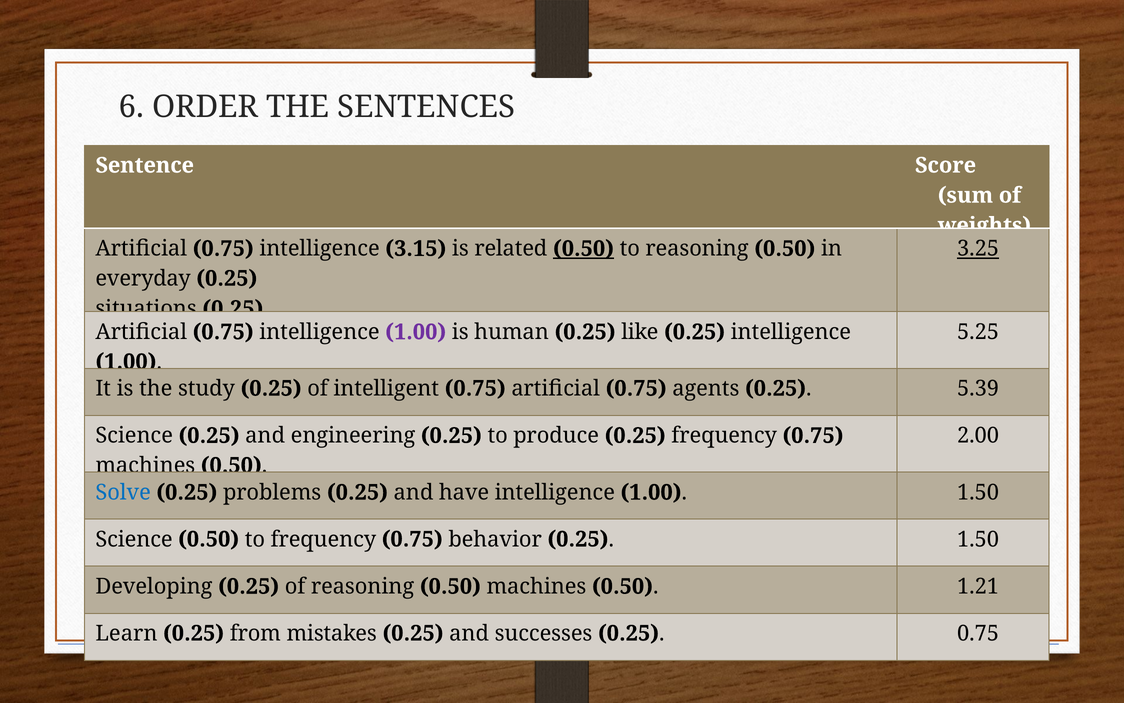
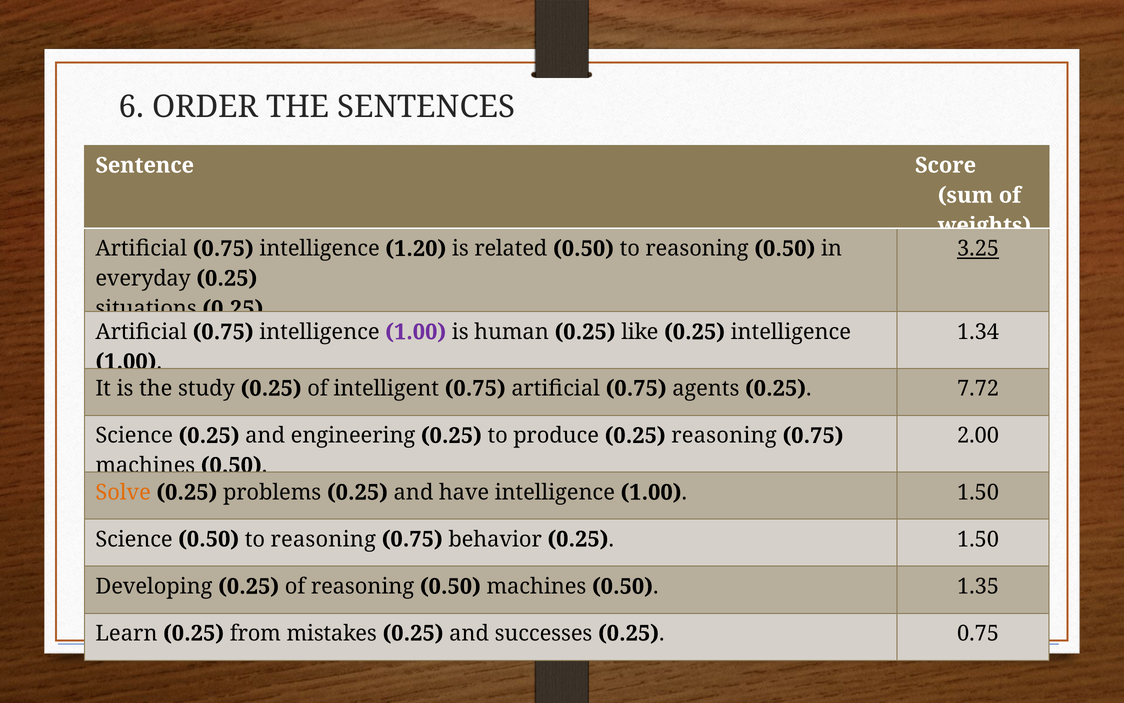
3.15: 3.15 -> 1.20 (416, 249)
0.50 underline: present -> none (583, 249)
5.25: 5.25 -> 1.34 (978, 332)
5.39: 5.39 -> 7.72 (978, 388)
0.25 frequency: frequency -> reasoning (724, 435)
Solve colour: blue -> orange (123, 492)
frequency: frequency -> reasoning (323, 539)
1.21: 1.21 -> 1.35 (978, 586)
